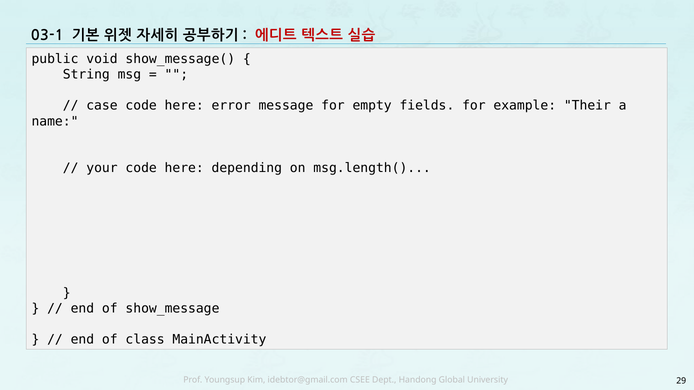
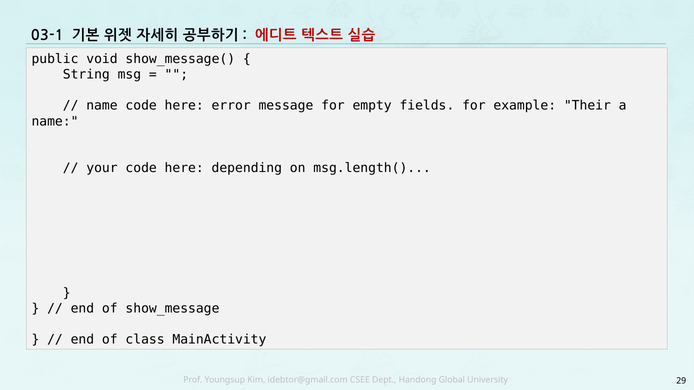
case: case -> name (102, 106)
